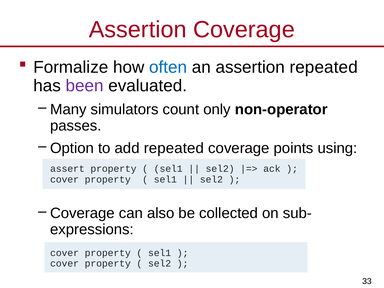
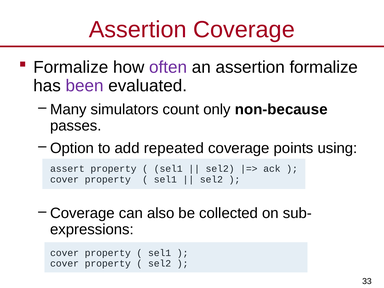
often colour: blue -> purple (168, 67)
assertion repeated: repeated -> formalize (324, 67)
non-operator: non-operator -> non-because (281, 109)
